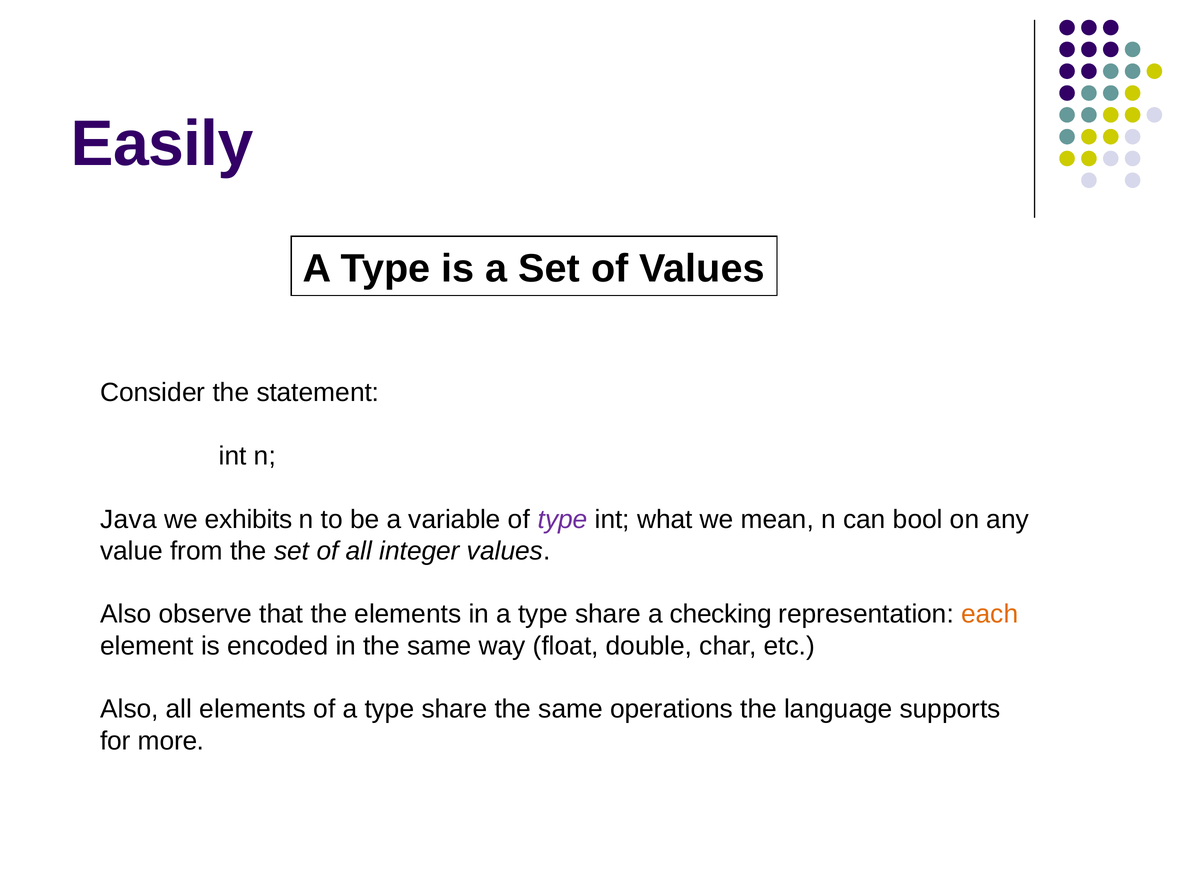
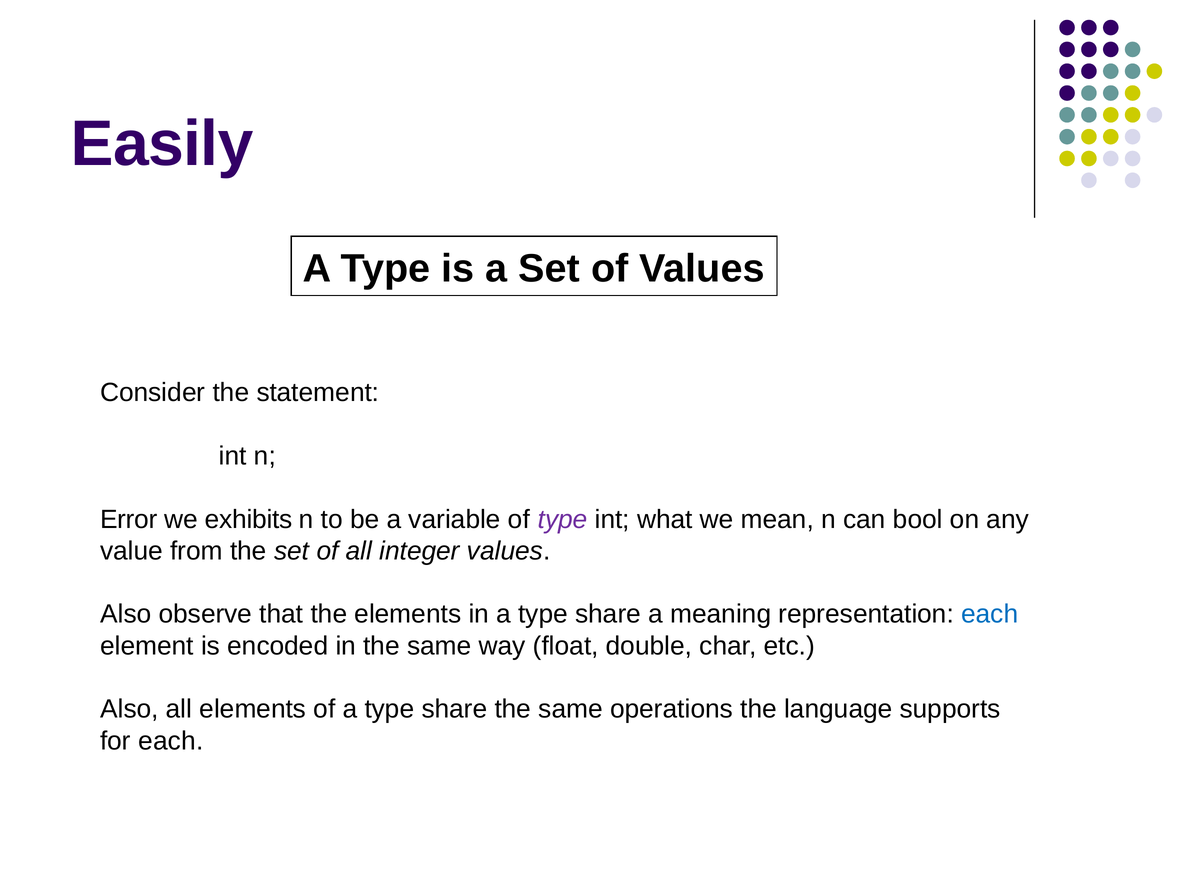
Java: Java -> Error (129, 519)
checking: checking -> meaning (721, 614)
each colour: orange -> blue (990, 614)
for more: more -> each (171, 741)
